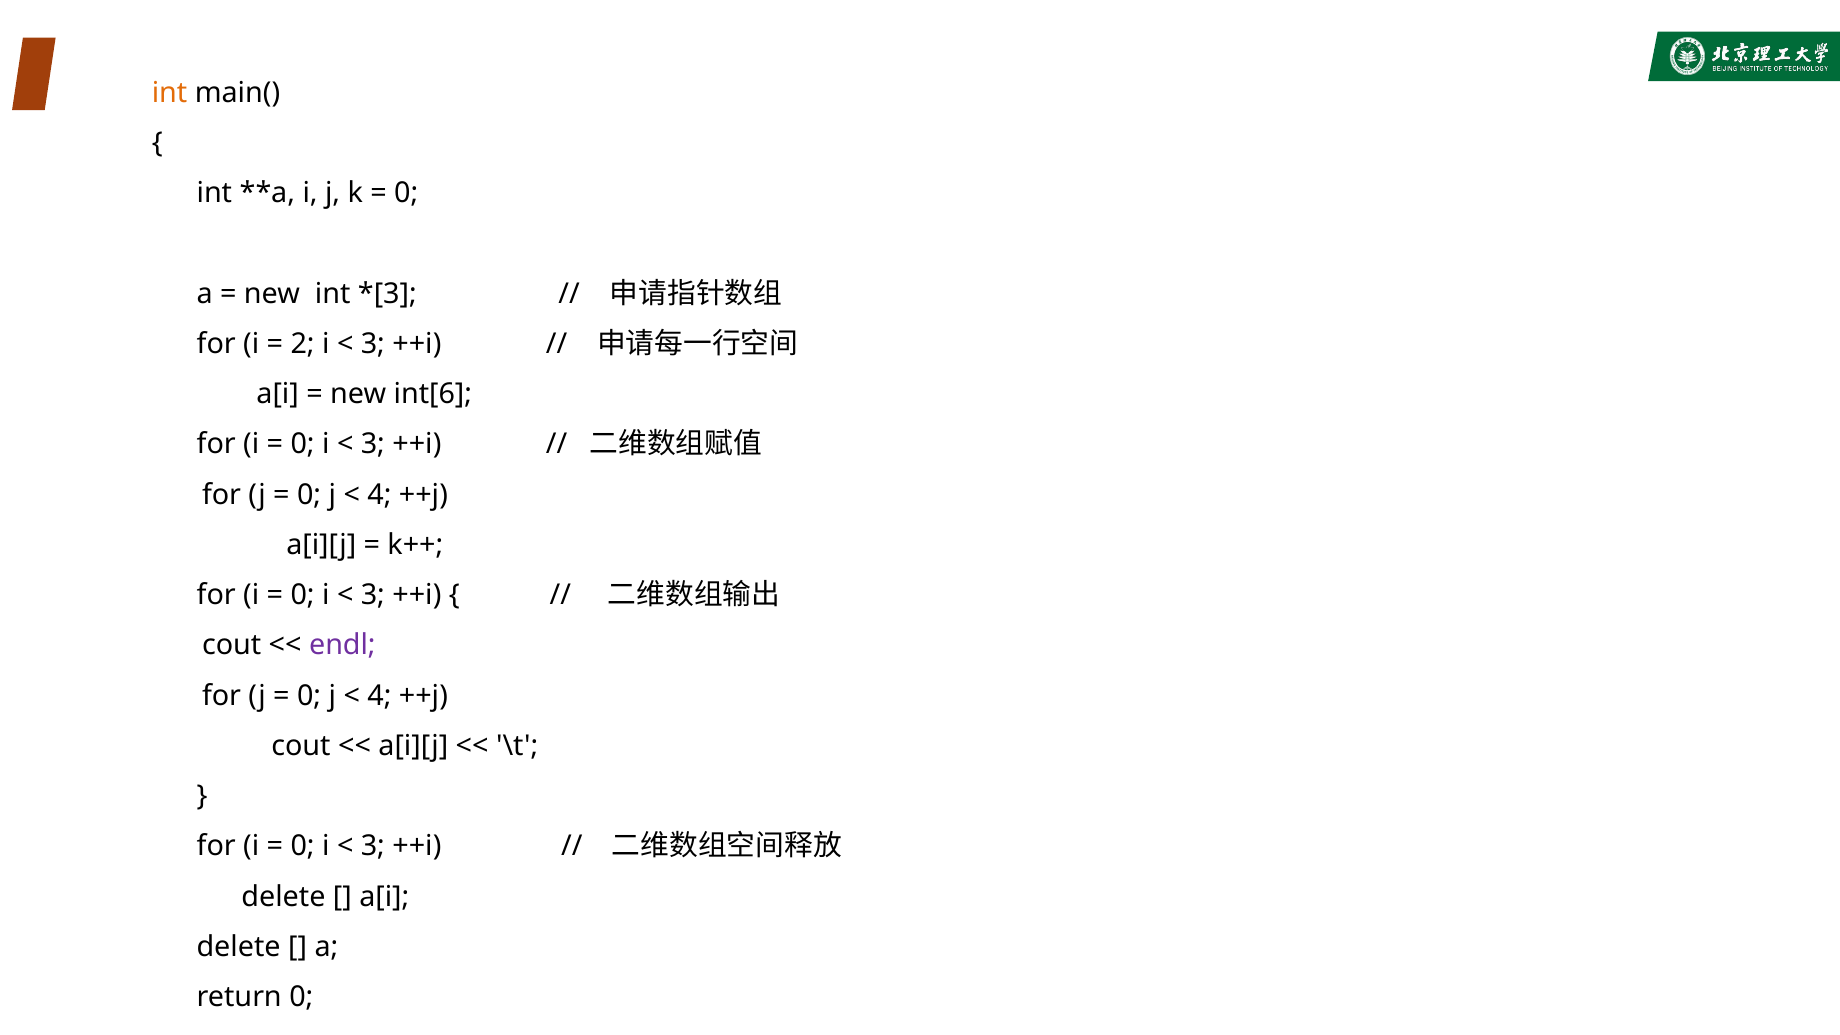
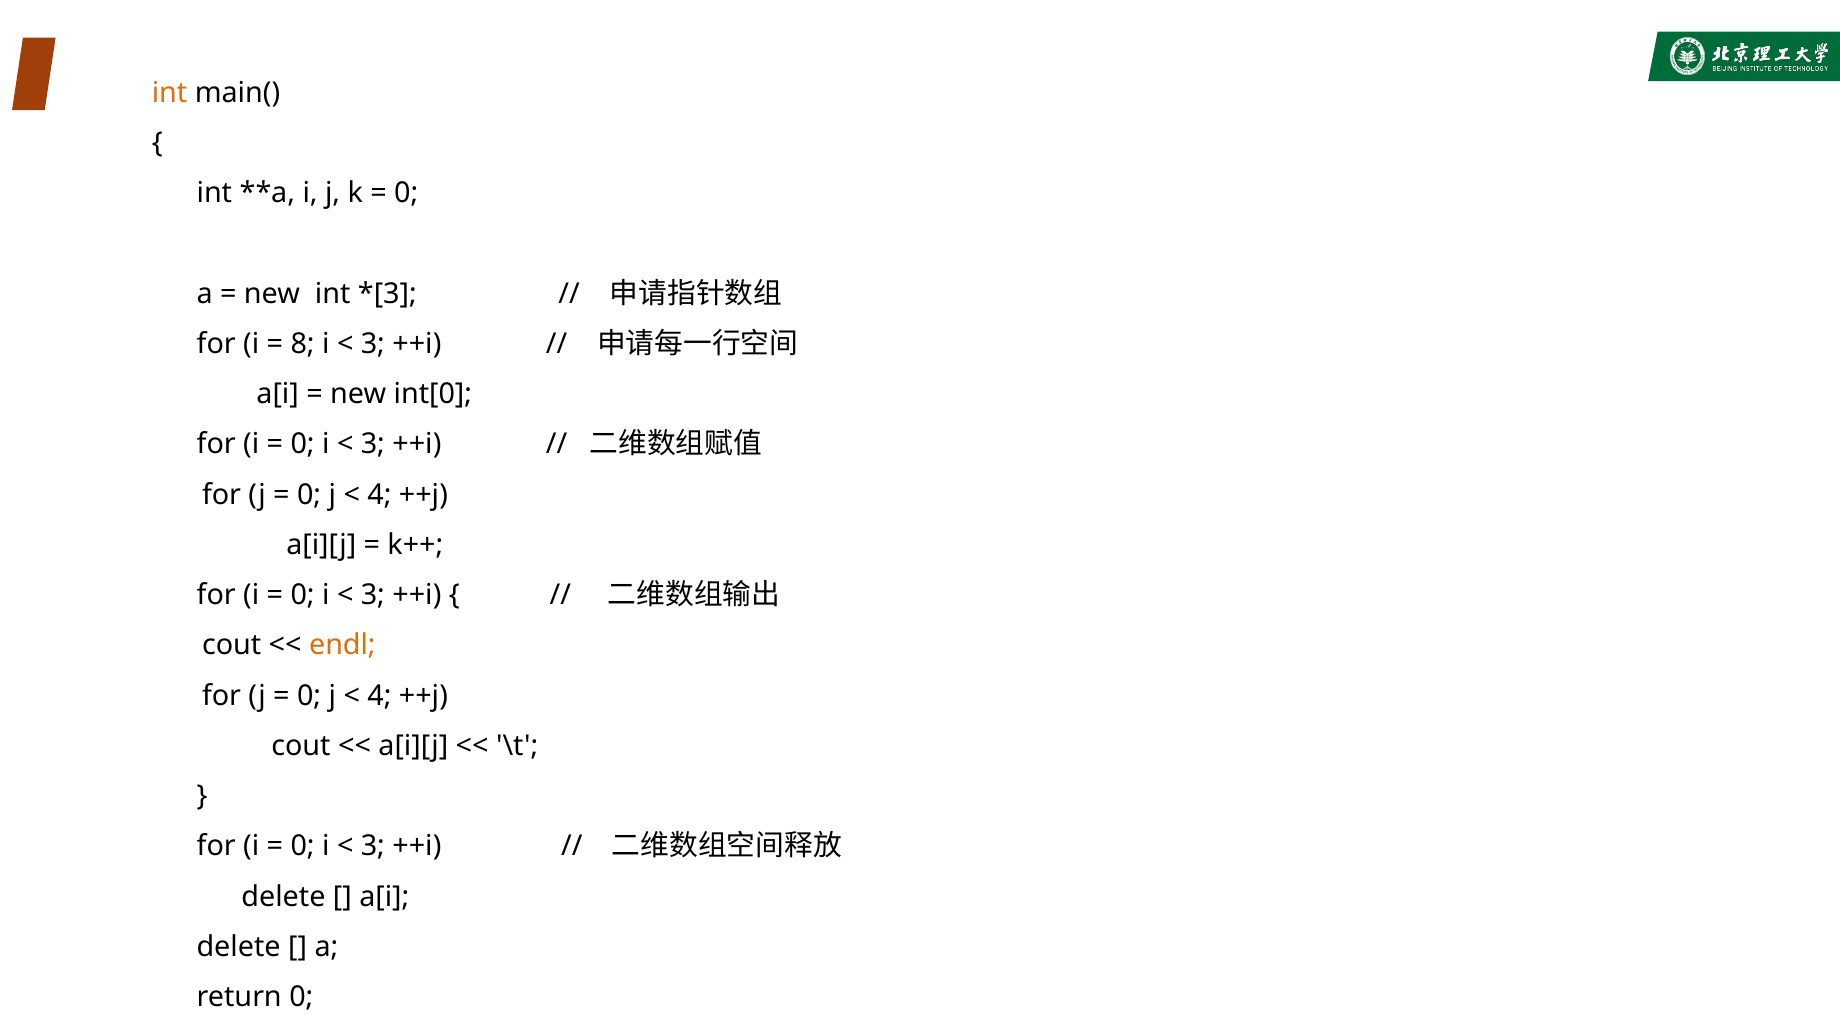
2: 2 -> 8 (303, 344)
int[6: int[6 -> int[0 (433, 394)
endl colour: purple -> orange (342, 645)
